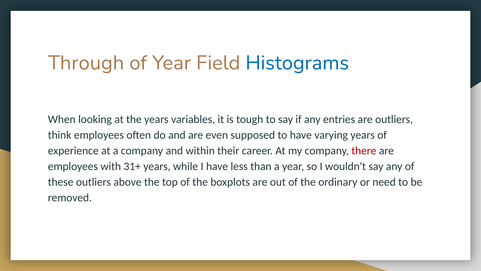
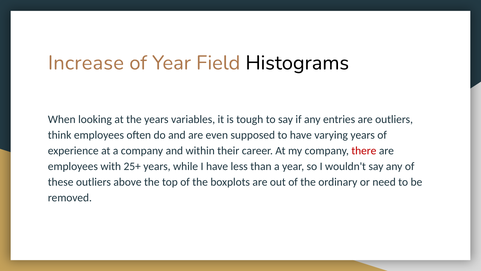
Through: Through -> Increase (86, 63)
Histograms colour: blue -> black (297, 63)
31+: 31+ -> 25+ (132, 166)
